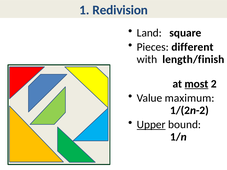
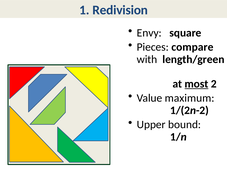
Land: Land -> Envy (149, 33)
different: different -> compare (192, 47)
length/finish: length/finish -> length/green (193, 59)
Upper underline: present -> none (151, 125)
